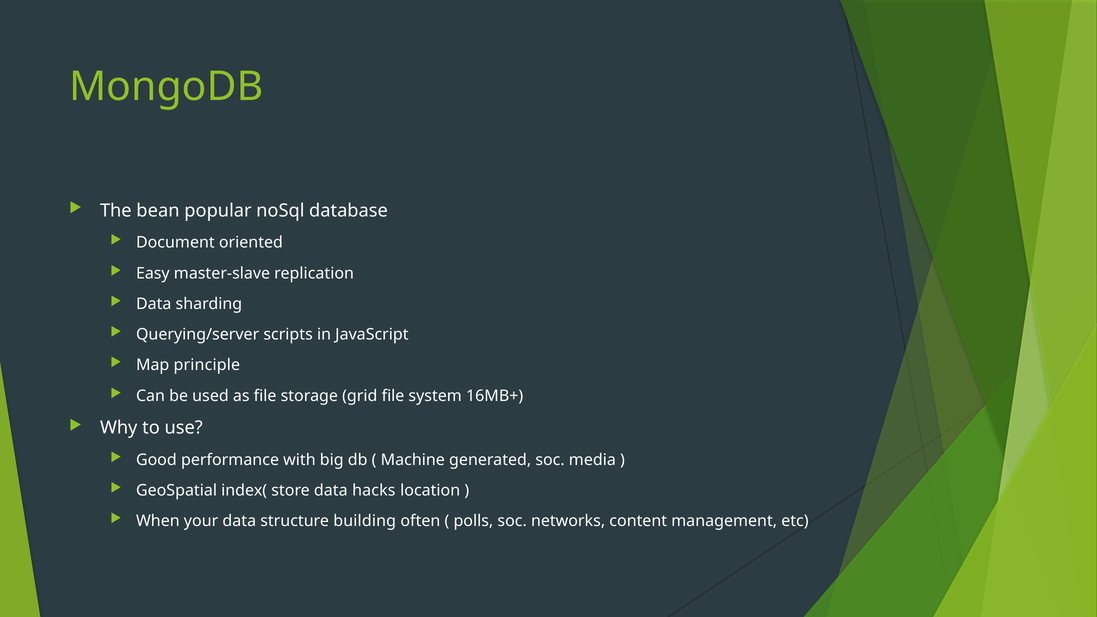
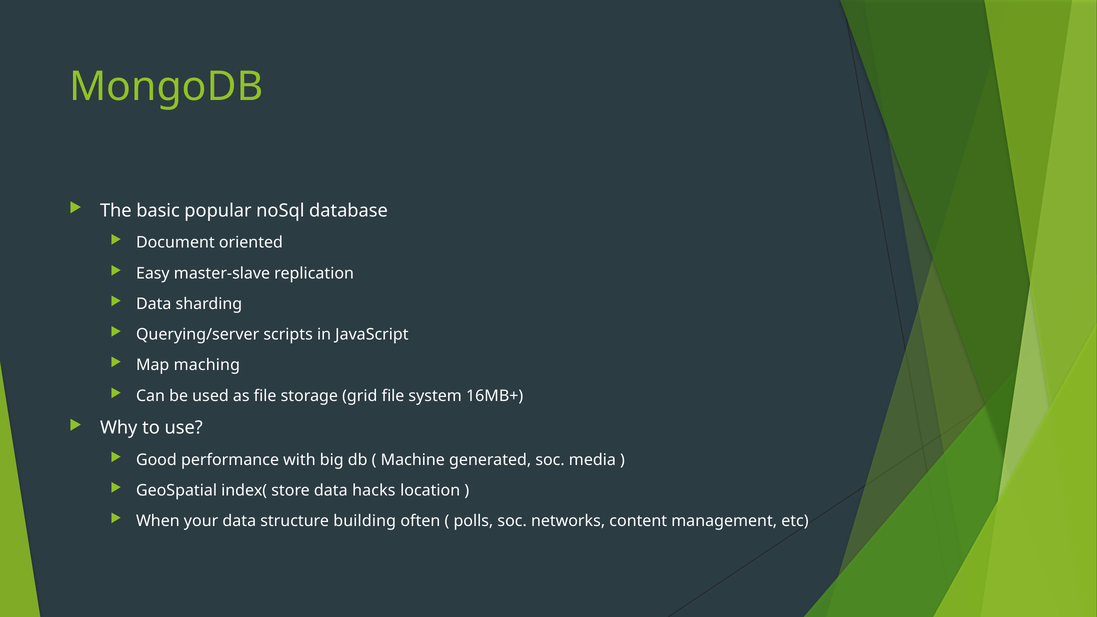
bean: bean -> basic (158, 211)
principle: principle -> maching (207, 365)
